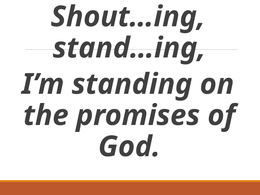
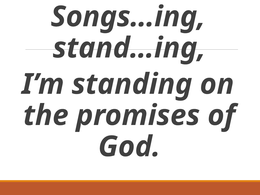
Shout…ing: Shout…ing -> Songs…ing (128, 17)
